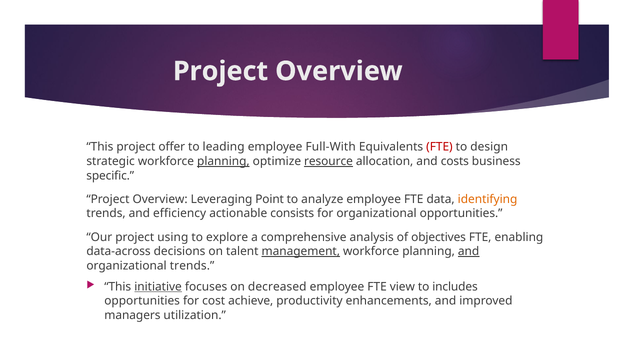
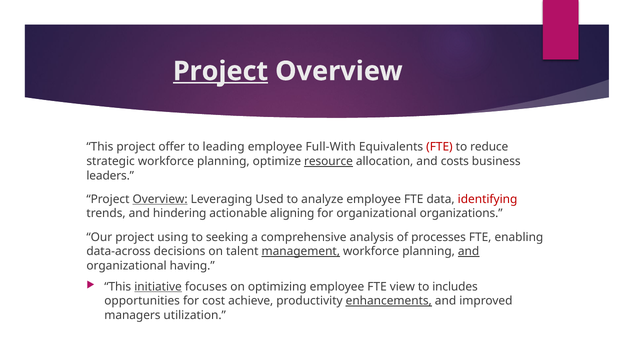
Project underline: none -> present (221, 71)
design: design -> reduce (489, 147)
planning underline: present -> none (223, 161)
specific: specific -> leaders (110, 175)
Overview underline: none -> present (160, 199)
Point: Point -> Used (270, 199)
identifying colour: orange -> red (488, 199)
efficiency: efficiency -> hindering (180, 213)
consists: consists -> aligning (292, 213)
organizational opportunities: opportunities -> organizations (461, 213)
explore: explore -> seeking (227, 237)
objectives: objectives -> processes (439, 237)
organizational trends: trends -> having (192, 265)
decreased: decreased -> optimizing (277, 286)
enhancements underline: none -> present (389, 301)
